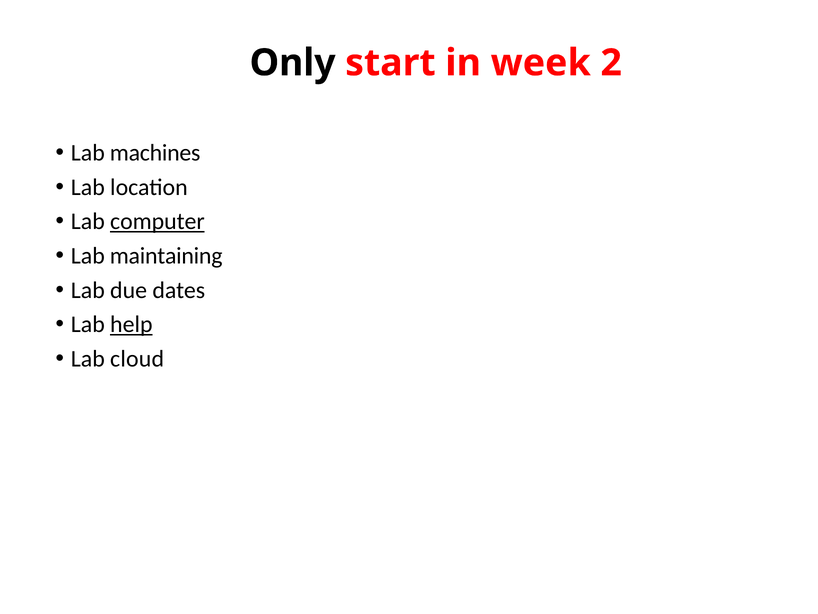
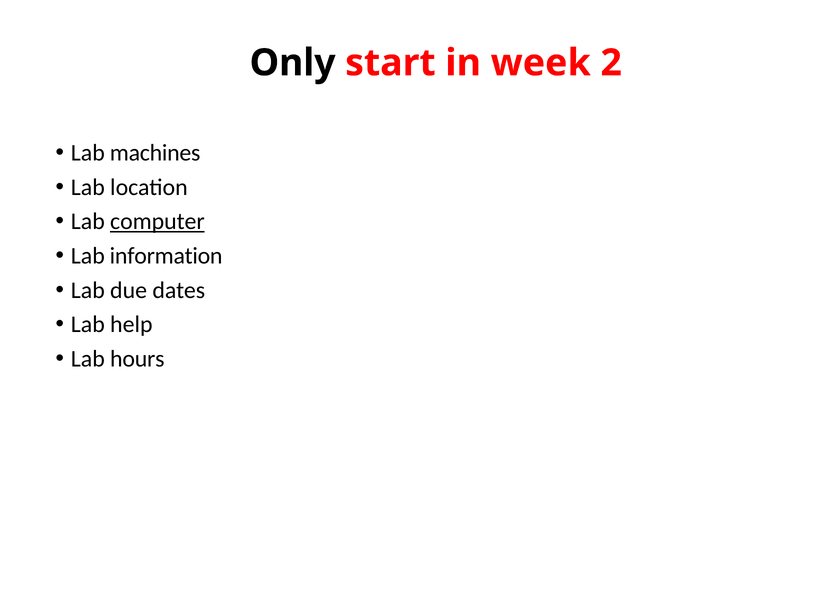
maintaining: maintaining -> information (166, 256)
help underline: present -> none (131, 324)
cloud: cloud -> hours (137, 359)
